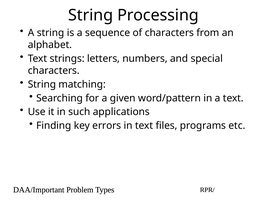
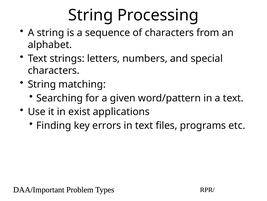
such: such -> exist (79, 111)
